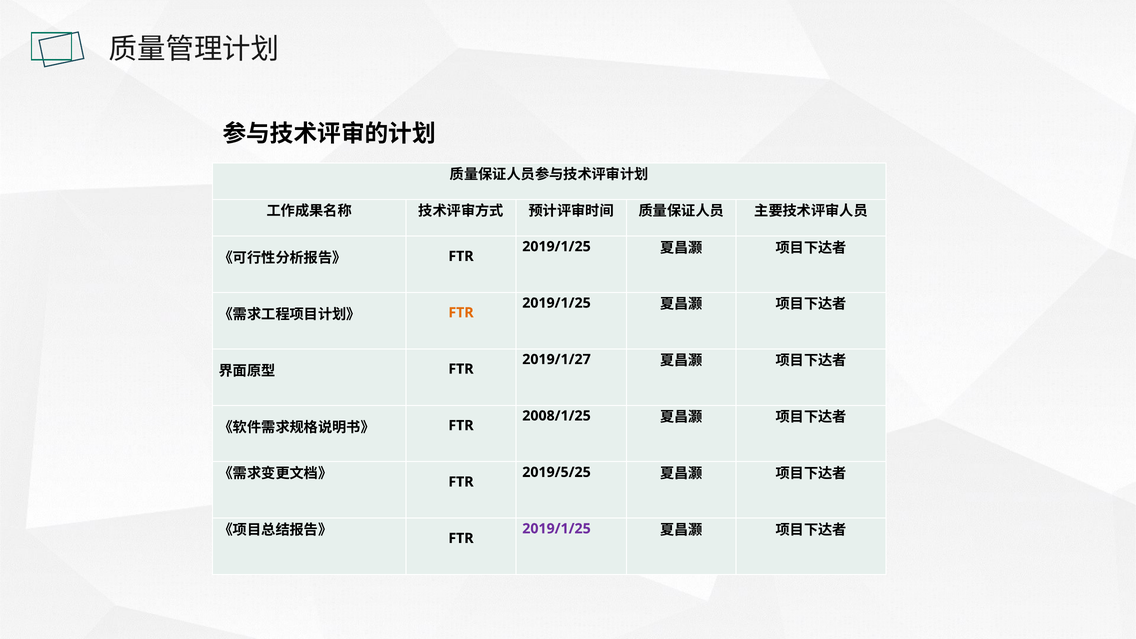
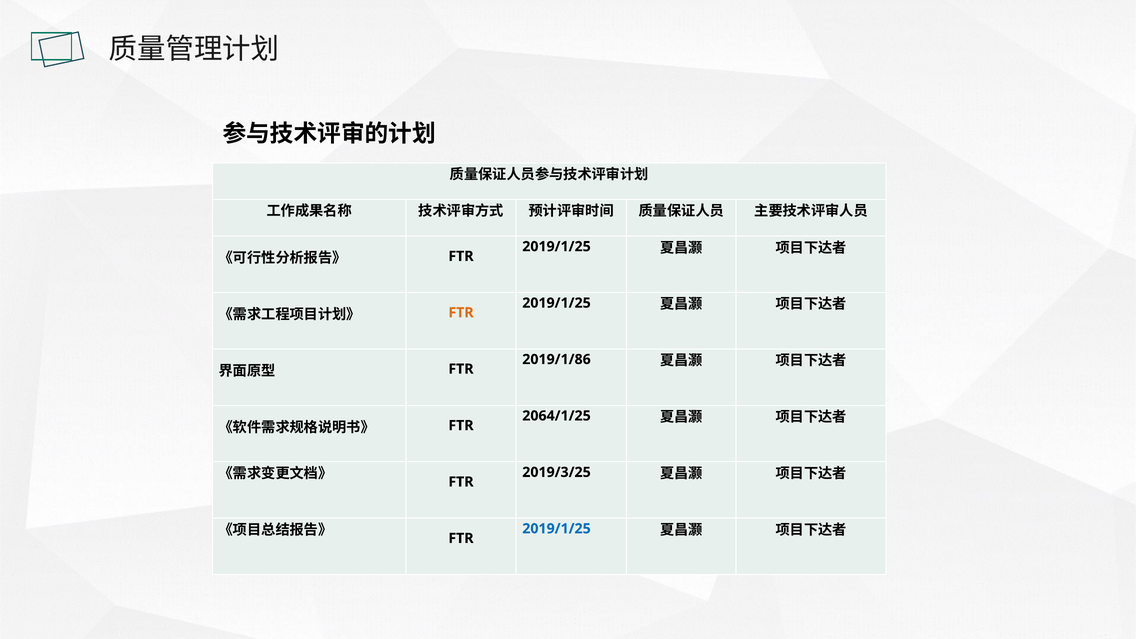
2019/1/27: 2019/1/27 -> 2019/1/86 (557, 359)
2008/1/25: 2008/1/25 -> 2064/1/25 (557, 416)
2019/5/25: 2019/5/25 -> 2019/3/25 (557, 472)
2019/1/25 colour: purple -> blue (557, 529)
